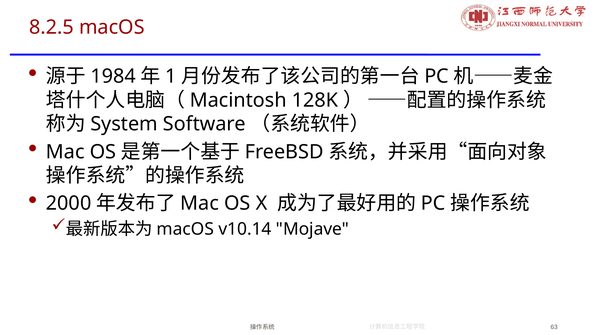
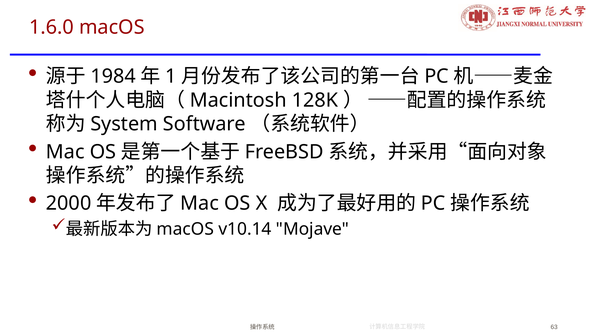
8.2.5: 8.2.5 -> 1.6.0 (52, 27)
